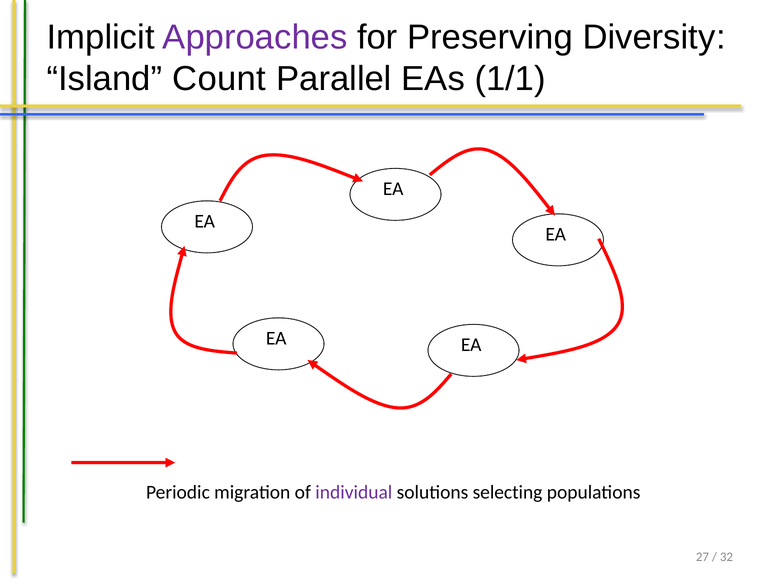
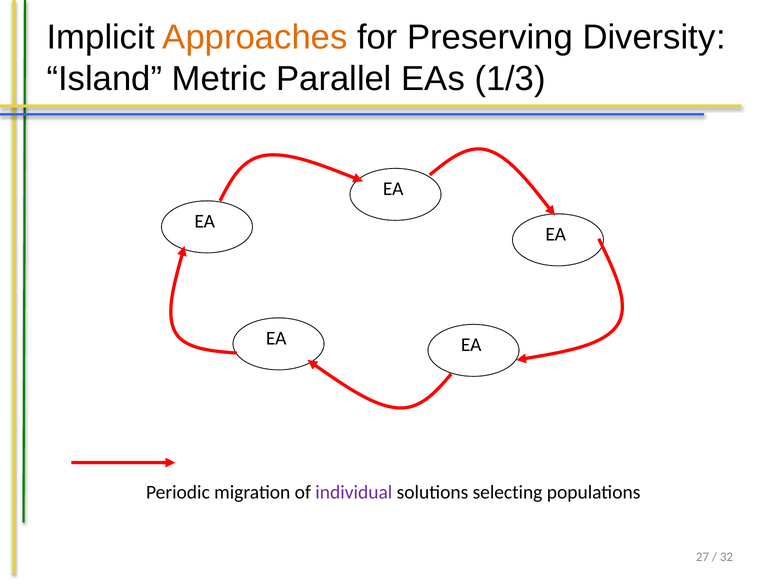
Approaches colour: purple -> orange (255, 37)
Count: Count -> Metric (219, 79)
1/1: 1/1 -> 1/3 (510, 79)
